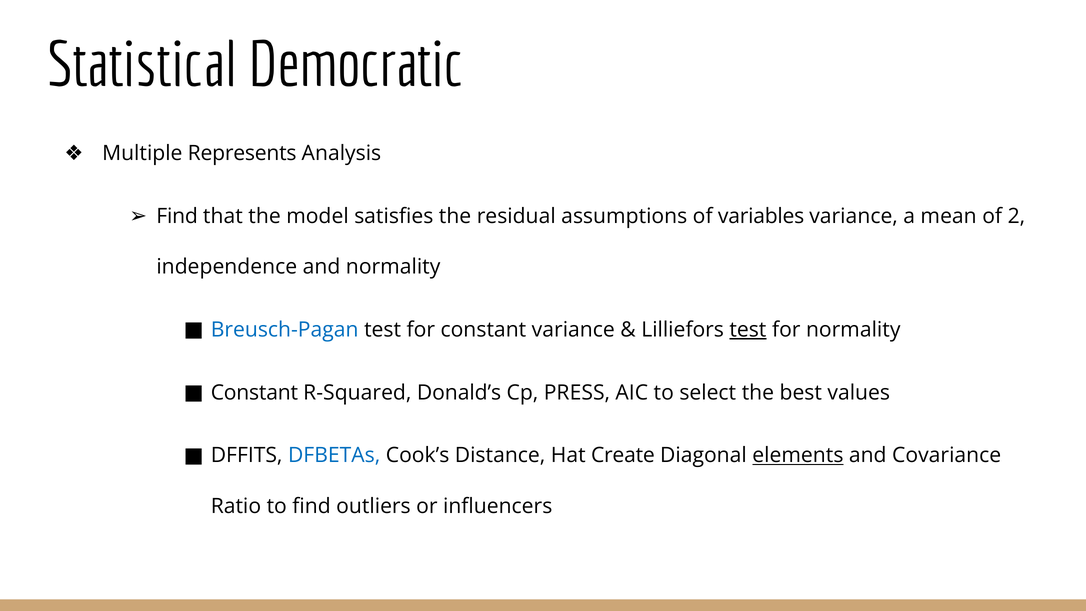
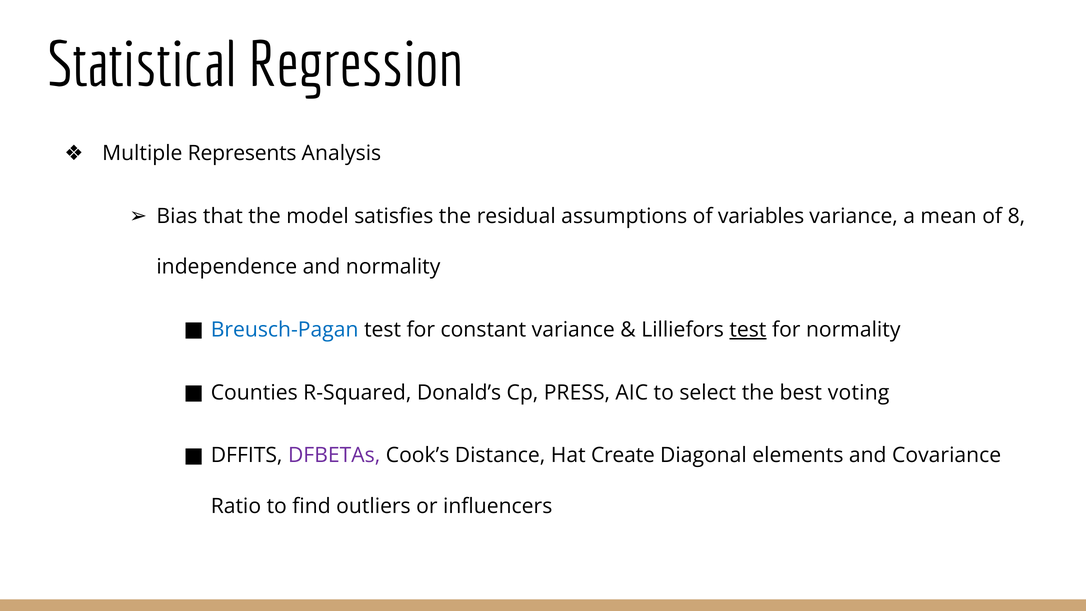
Democratic: Democratic -> Regression (356, 65)
Find: Find -> Bias (177, 216)
2: 2 -> 8 (1016, 216)
Constant: Constant -> Counties (254, 392)
values: values -> voting (859, 392)
DFBETAs colour: blue -> purple (334, 455)
elements underline: present -> none (798, 455)
